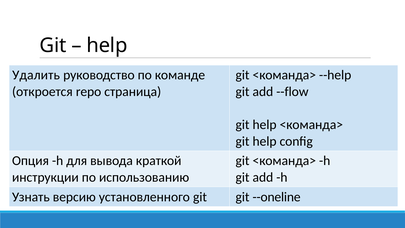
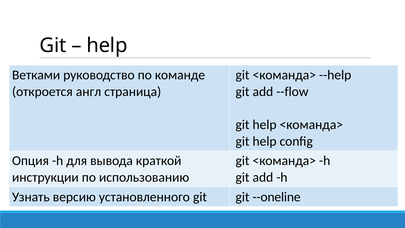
Удалить: Удалить -> Ветками (36, 75)
repo: repo -> англ (89, 92)
